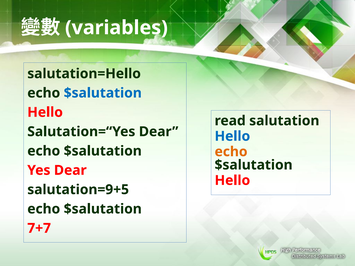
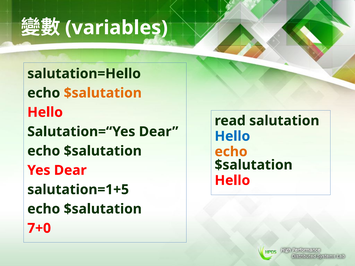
$salutation colour: blue -> orange (103, 93)
salutation=9+5: salutation=9+5 -> salutation=1+5 (78, 190)
7+7: 7+7 -> 7+0 (39, 228)
